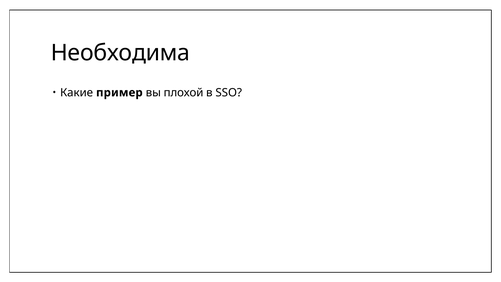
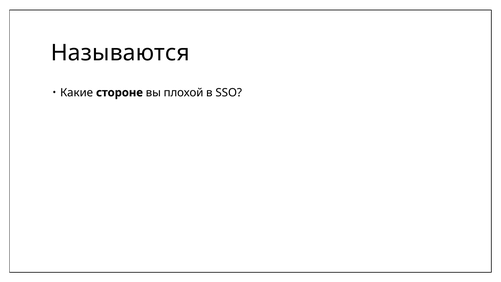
Необходима: Необходима -> Называются (120, 53)
пример: пример -> стороне (119, 93)
